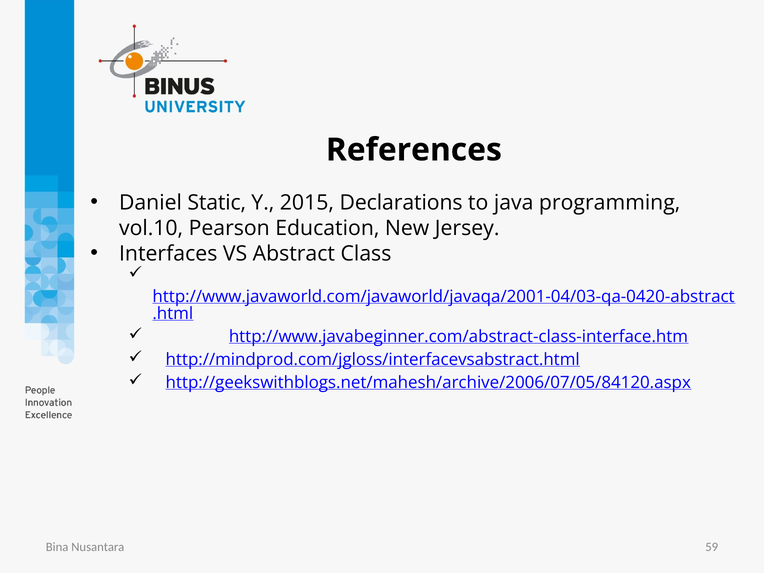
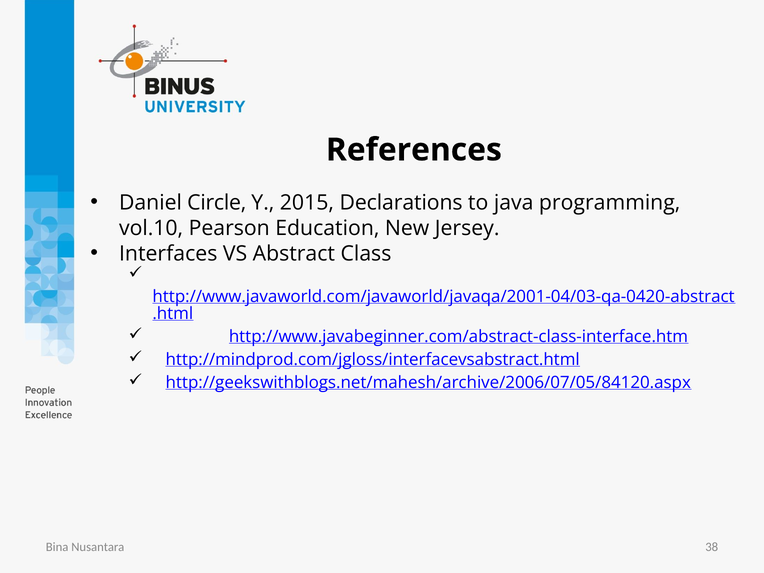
Static: Static -> Circle (217, 203)
59: 59 -> 38 (712, 547)
